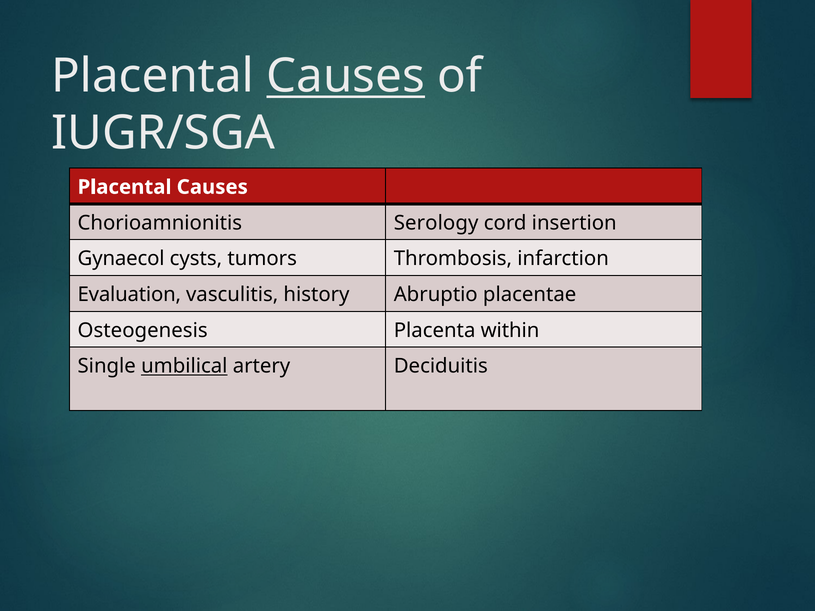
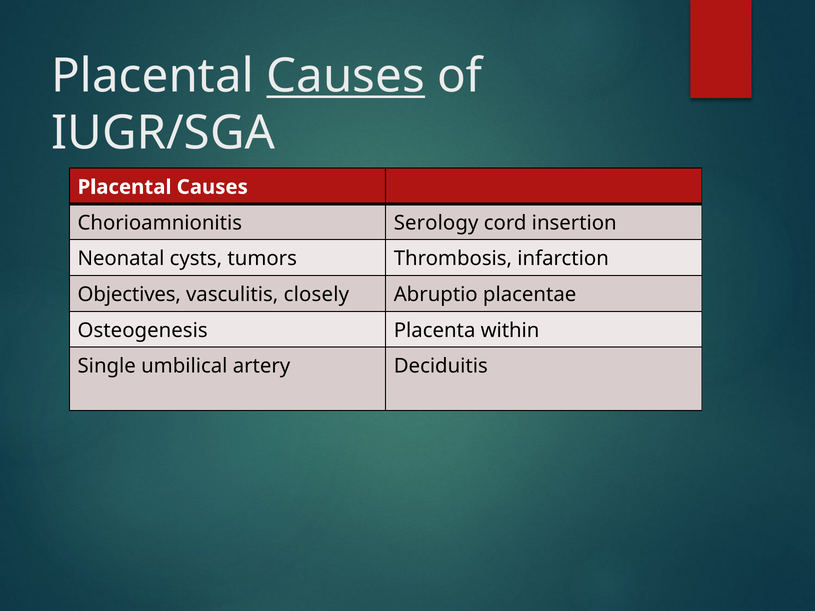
Gynaecol: Gynaecol -> Neonatal (121, 259)
Evaluation: Evaluation -> Objectives (129, 295)
history: history -> closely (316, 295)
umbilical underline: present -> none (184, 366)
